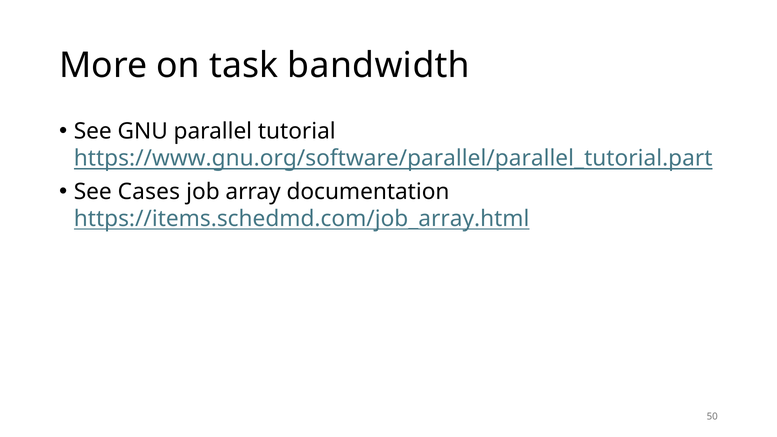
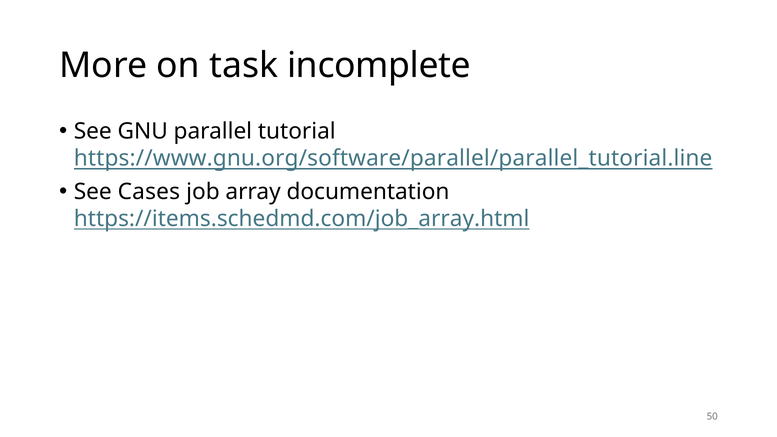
bandwidth: bandwidth -> incomplete (379, 65)
https://www.gnu.org/software/parallel/parallel_tutorial.part: https://www.gnu.org/software/parallel/parallel_tutorial.part -> https://www.gnu.org/software/parallel/parallel_tutorial.line (393, 158)
